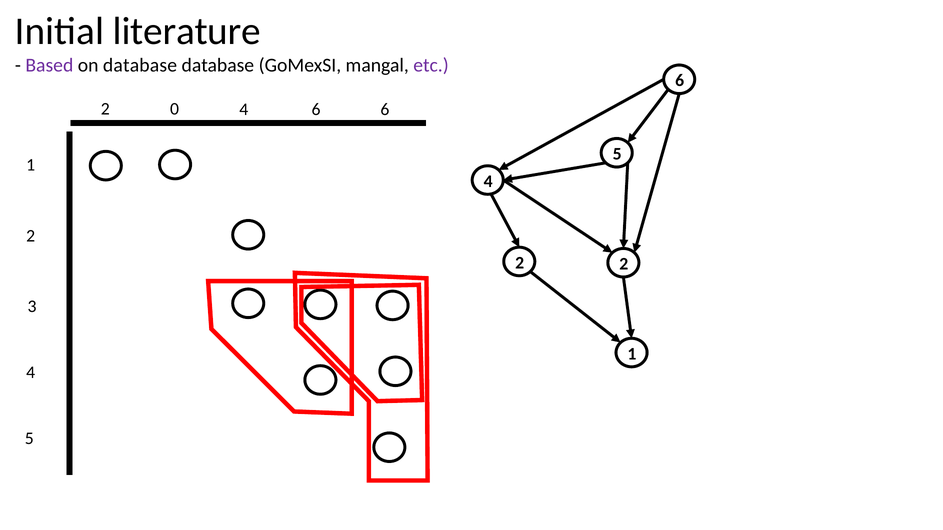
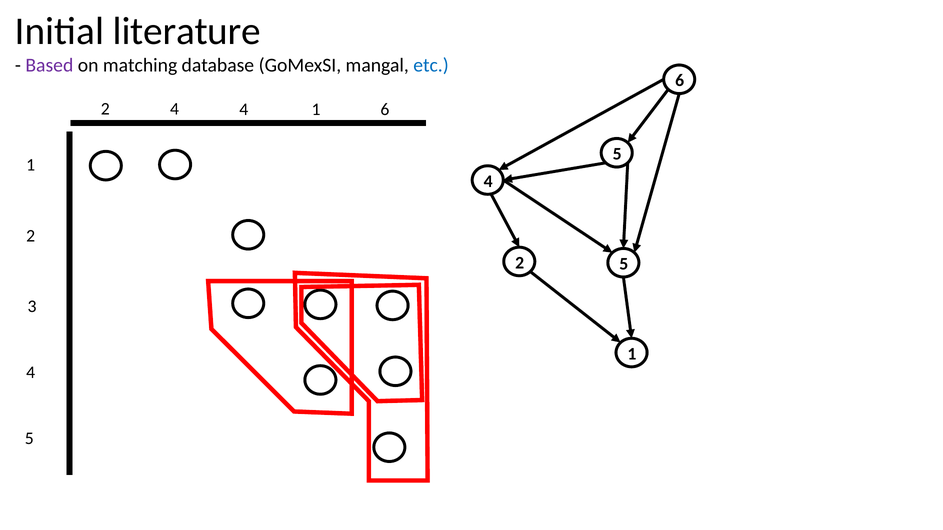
on database: database -> matching (140, 66)
etc colour: purple -> blue (431, 66)
2 0: 0 -> 4 (175, 109)
6: 6 -> 1 (316, 110)
2 2: 2 -> 5 (624, 264)
